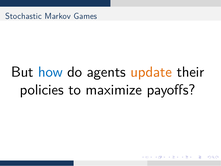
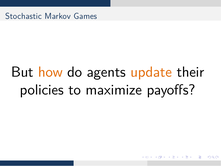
how colour: blue -> orange (50, 72)
